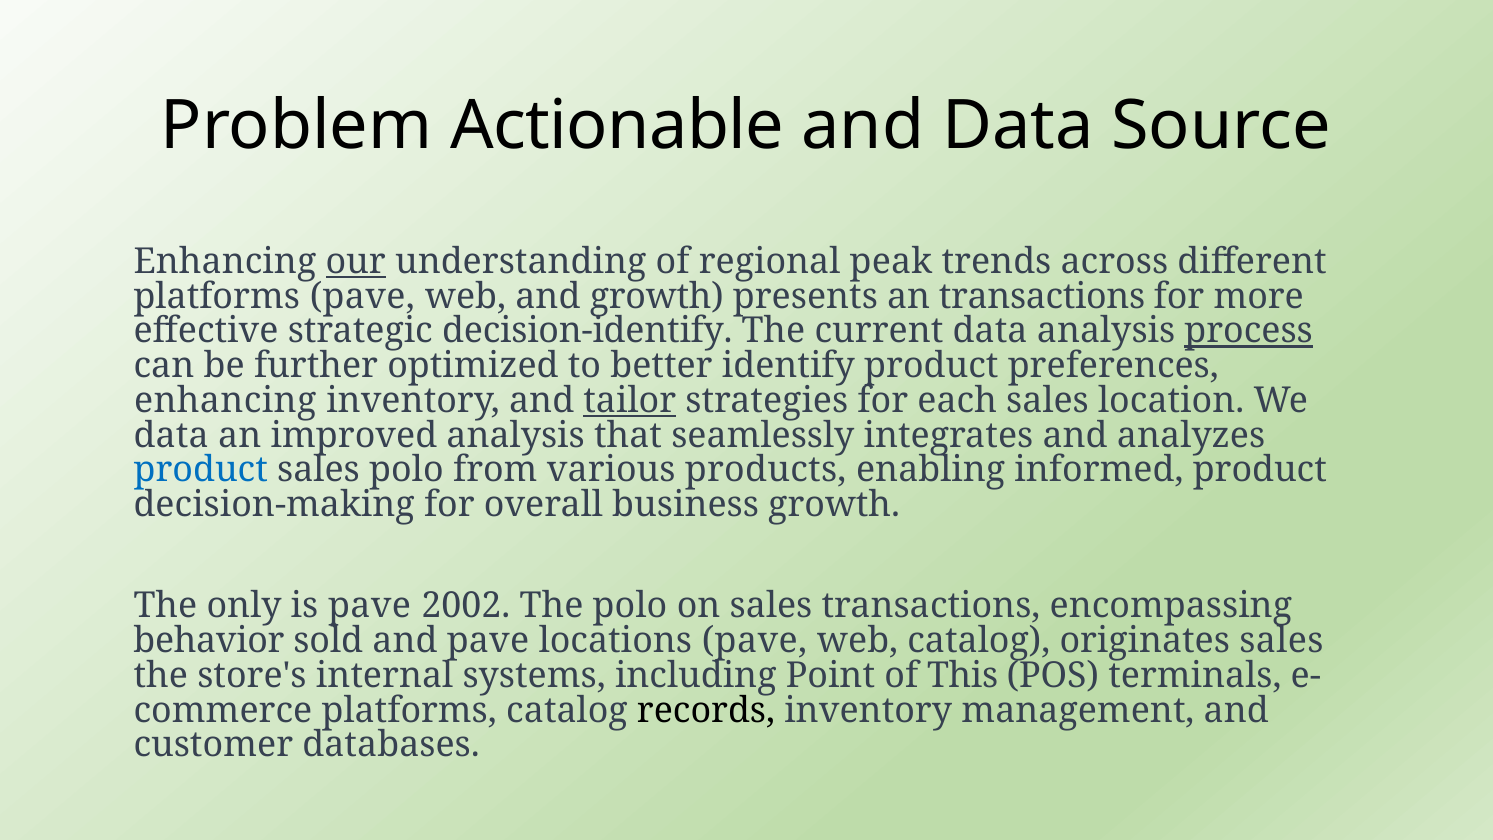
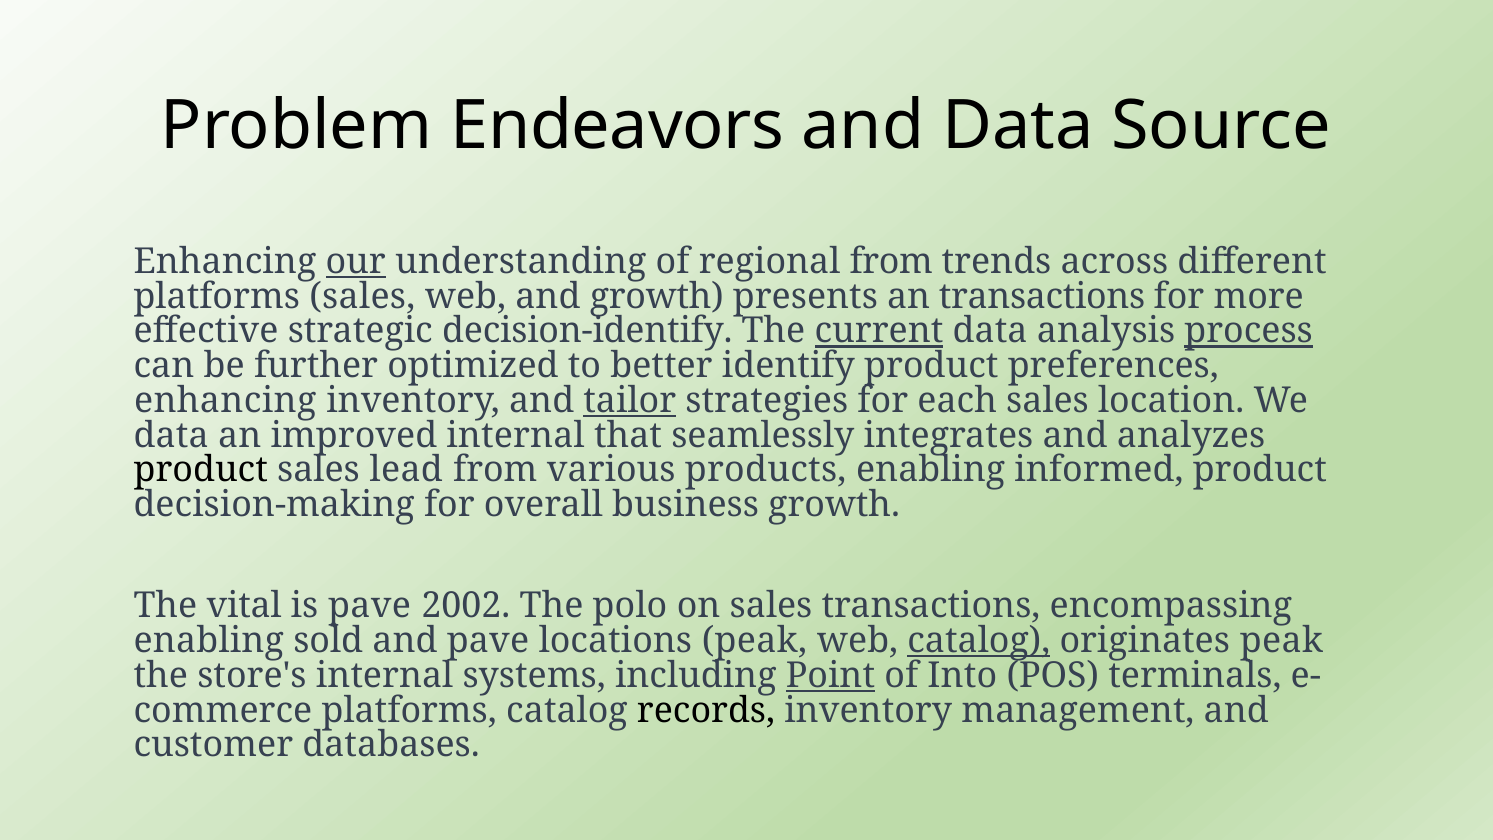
Actionable: Actionable -> Endeavors (617, 125)
regional peak: peak -> from (891, 262)
platforms pave: pave -> sales (362, 296)
current underline: none -> present (879, 331)
improved analysis: analysis -> internal (515, 435)
product colour: blue -> black (201, 470)
sales polo: polo -> lead (406, 470)
only: only -> vital (244, 606)
behavior: behavior -> enabling (209, 641)
locations pave: pave -> peak (754, 641)
catalog underline: none -> present (979, 641)
originates sales: sales -> peak (1281, 641)
Point underline: none -> present (830, 675)
This: This -> Into (962, 675)
